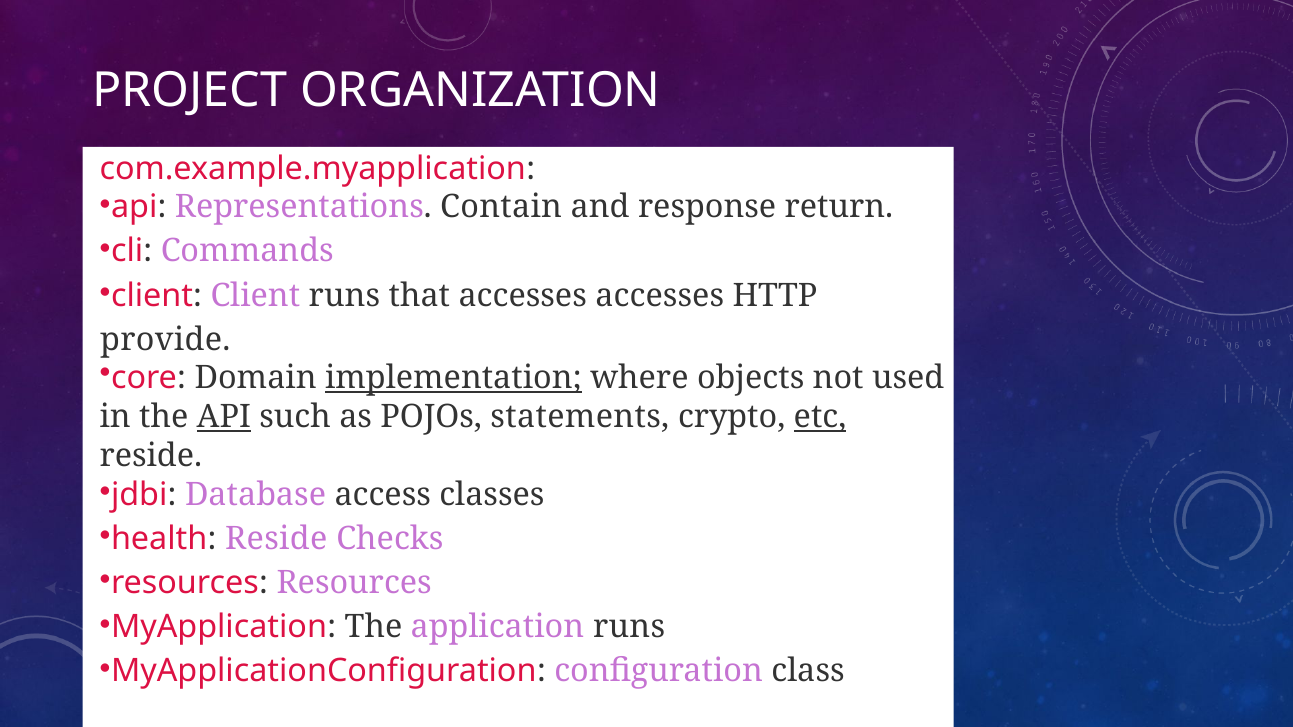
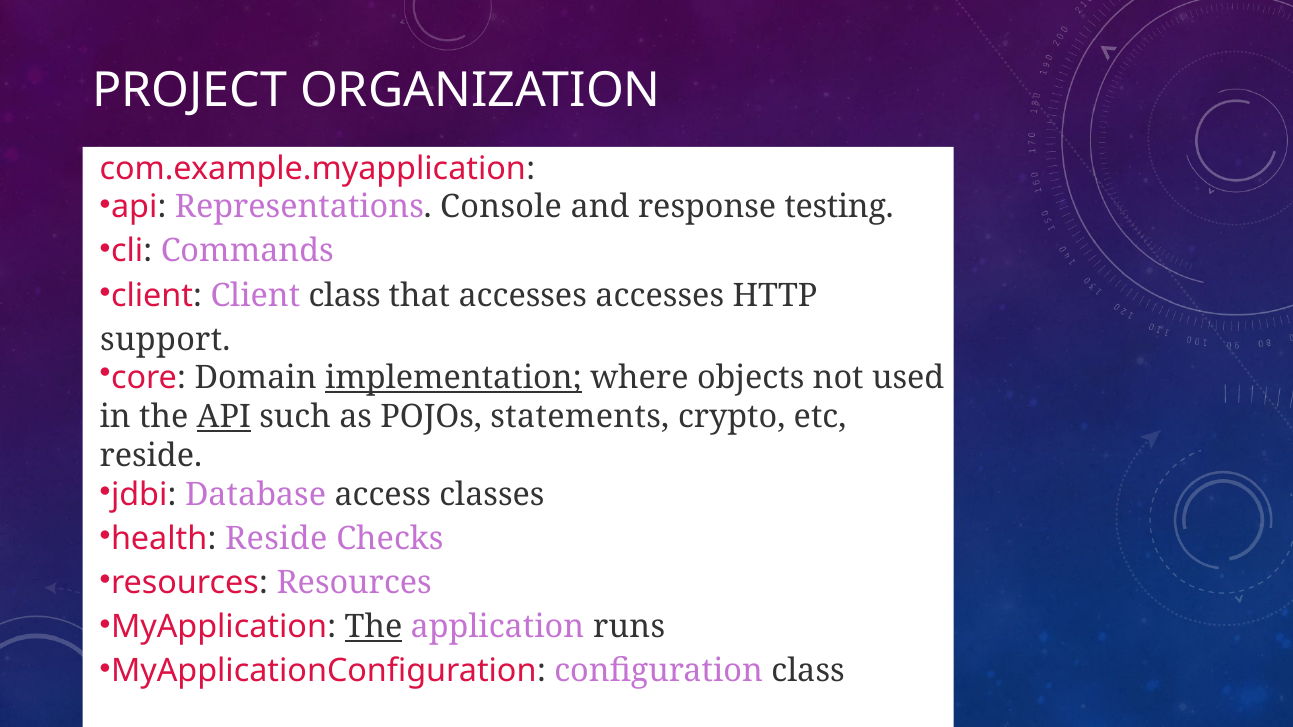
Contain: Contain -> Console (501, 207)
return: return -> testing (839, 207)
Client runs: runs -> class (345, 296)
provide: provide -> support (165, 340)
etc underline: present -> none (820, 417)
The underline: none -> present (374, 627)
